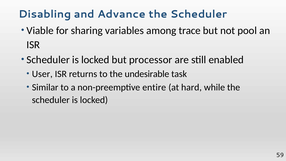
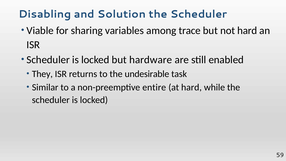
Advance: Advance -> Solution (122, 14)
not pool: pool -> hard (247, 31)
processor: processor -> hardware (151, 60)
User: User -> They (42, 74)
